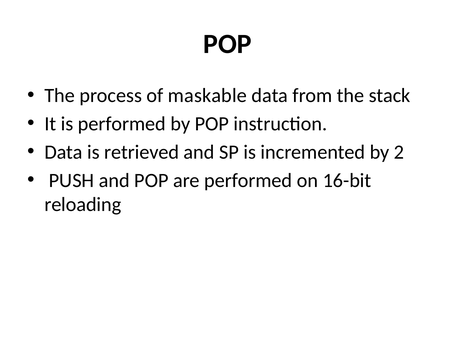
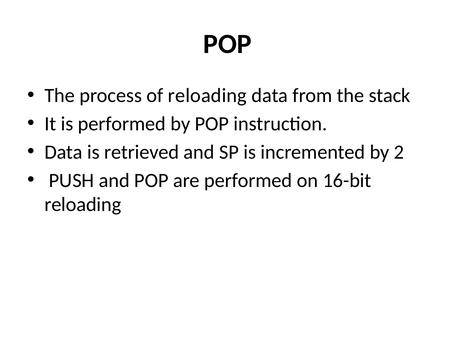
of maskable: maskable -> reloading (207, 95)
